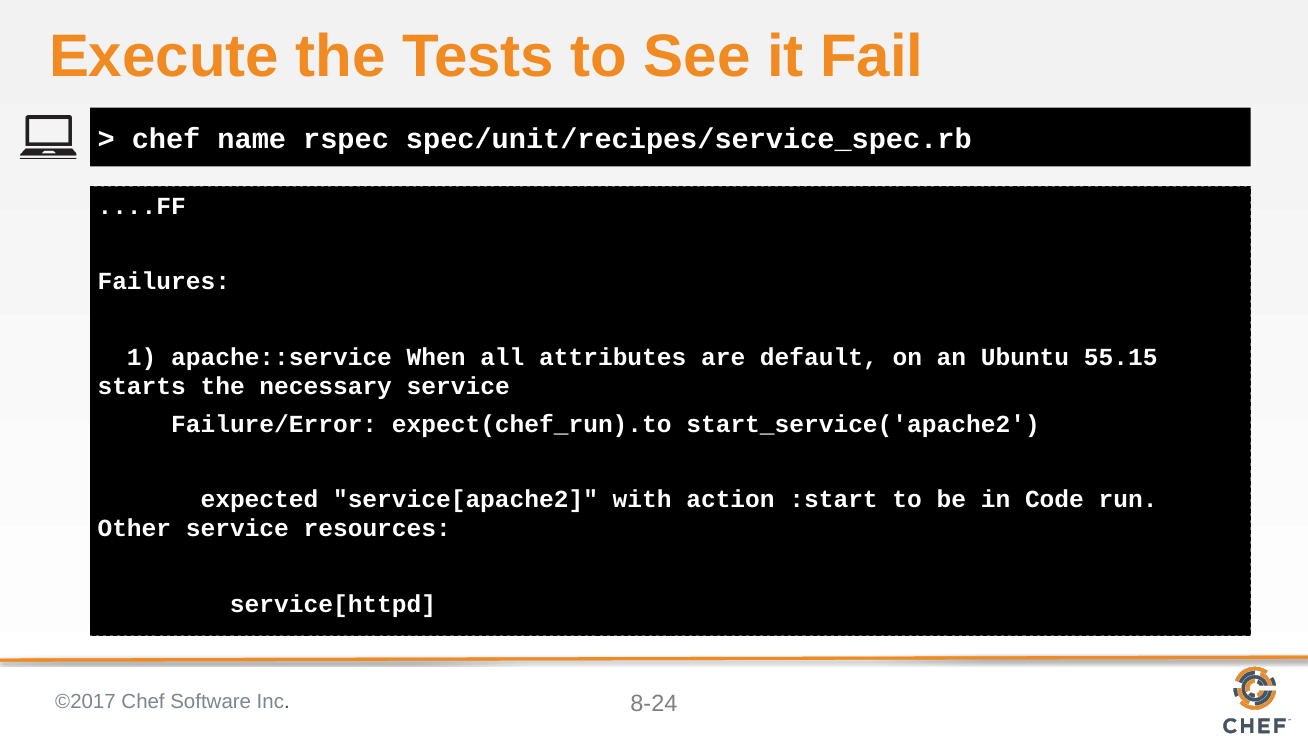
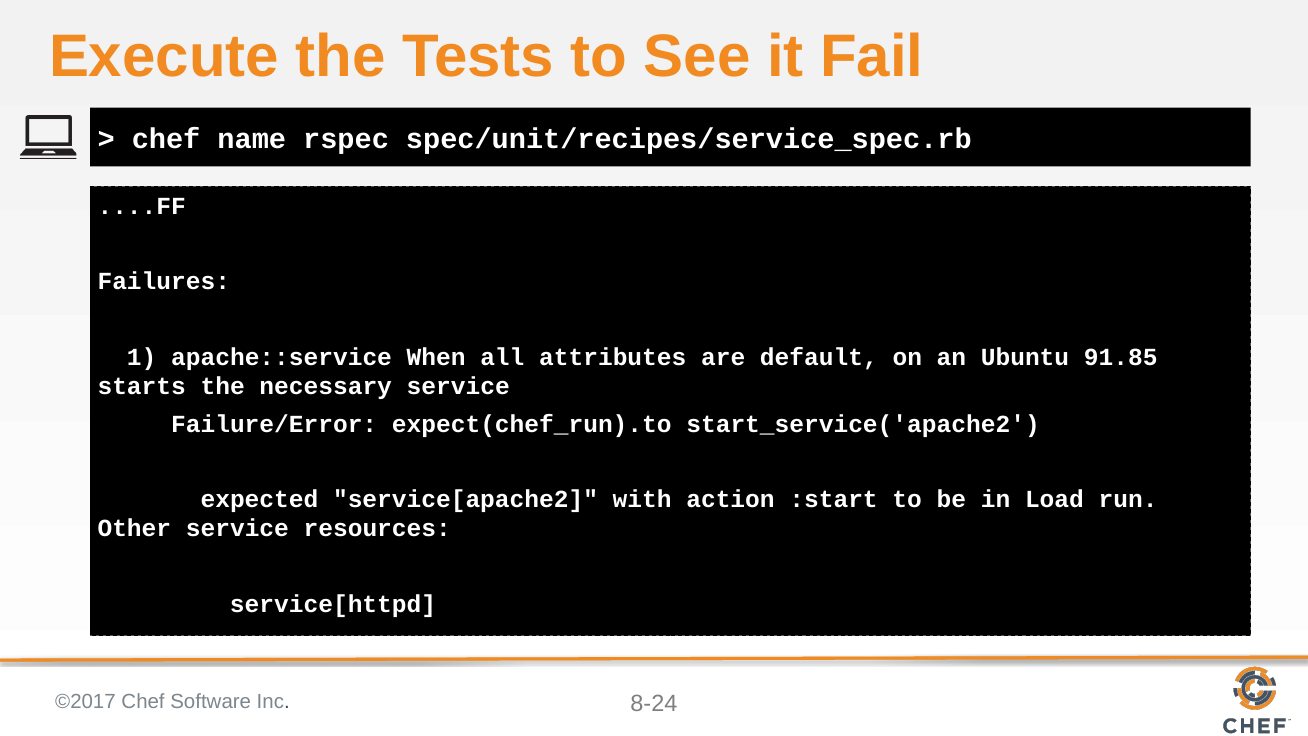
55.15: 55.15 -> 91.85 (1121, 357)
Code: Code -> Load (1054, 499)
